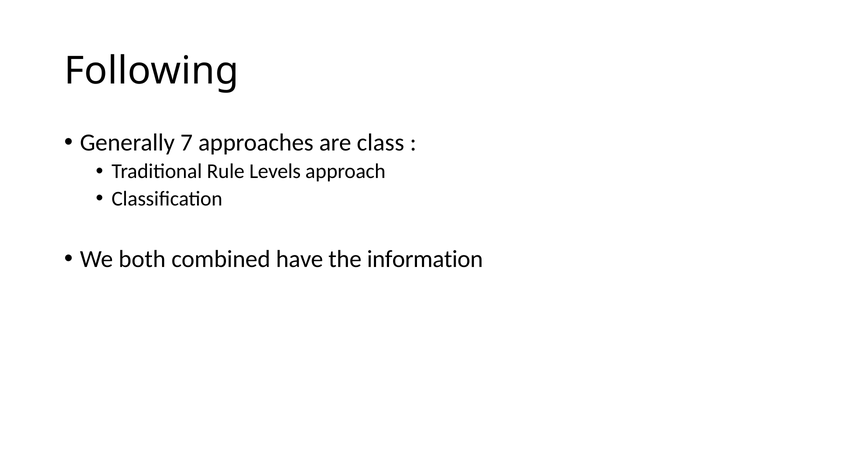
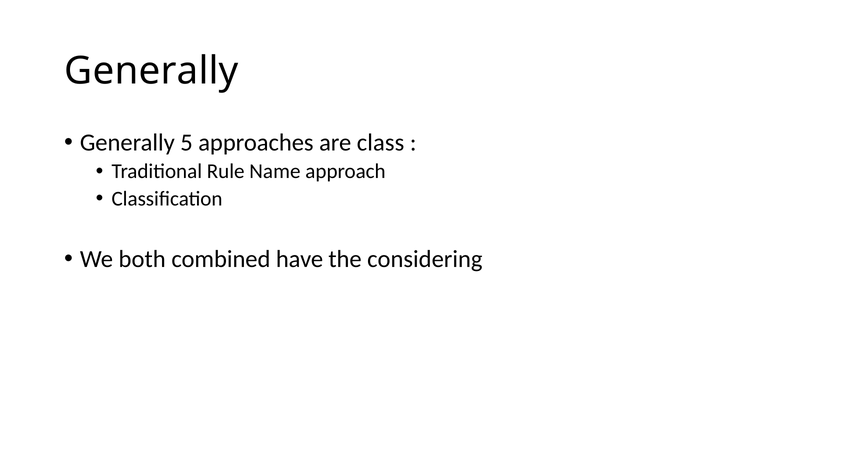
Following: Following -> Generally (151, 71)
7: 7 -> 5 (187, 142)
Levels: Levels -> Name (275, 171)
information: information -> considering (425, 259)
